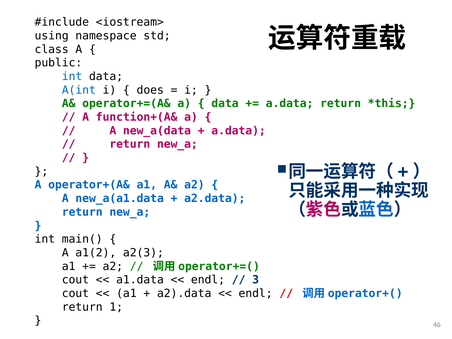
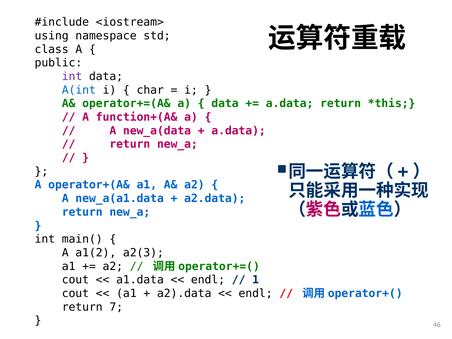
int colour: blue -> purple (72, 76)
does: does -> char (150, 90)
3: 3 -> 1 (256, 280)
1: 1 -> 7 (116, 307)
